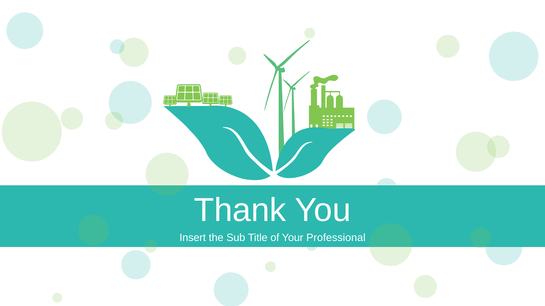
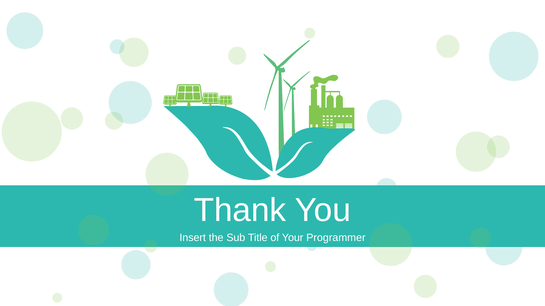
Professional: Professional -> Programmer (336, 238)
